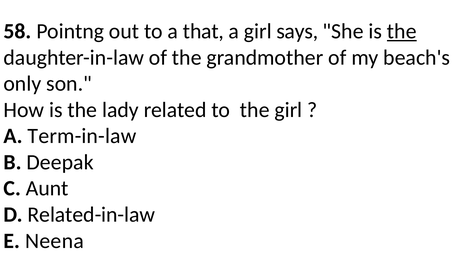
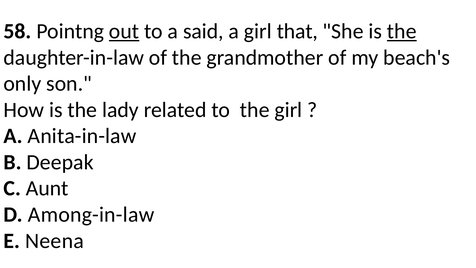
out underline: none -> present (124, 31)
that: that -> said (203, 31)
says: says -> that (297, 31)
Term-in-law: Term-in-law -> Anita-in-law (82, 136)
Related-in-law: Related-in-law -> Among-in-law (91, 214)
